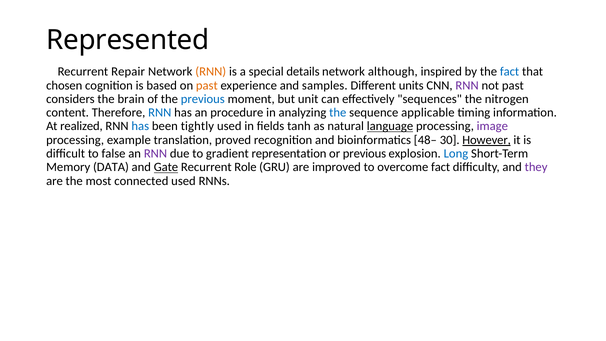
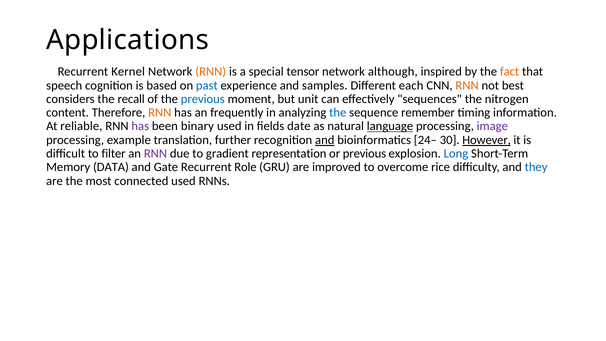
Represented: Represented -> Applications (128, 40)
Repair: Repair -> Kernel (128, 72)
details: details -> tensor (303, 72)
fact colour: blue -> orange (510, 72)
chosen: chosen -> speech (64, 85)
past colour: orange -> blue (207, 85)
units: units -> each (411, 85)
RNN colour: purple -> orange (467, 85)
not past: past -> best (513, 85)
brain: brain -> recall (131, 99)
RNN colour: blue -> orange (160, 113)
procedure: procedure -> frequently (237, 113)
applicable: applicable -> remember (428, 113)
realized: realized -> reliable (81, 126)
has colour: blue -> purple (140, 126)
tightly: tightly -> binary (197, 126)
tanh: tanh -> date (299, 126)
proved: proved -> further (233, 140)
and underline: none -> present (325, 140)
48–: 48– -> 24– (425, 140)
false: false -> filter (114, 154)
Gate underline: present -> none (166, 167)
overcome fact: fact -> rice (441, 167)
they colour: purple -> blue (536, 167)
